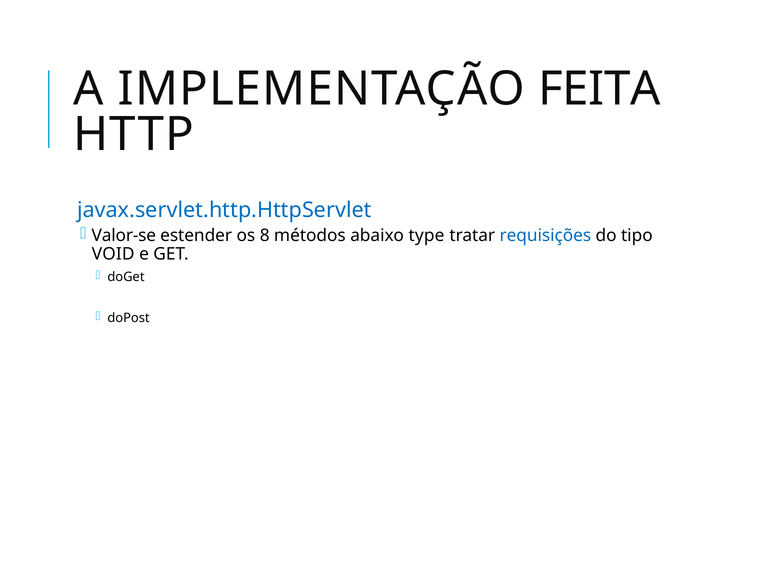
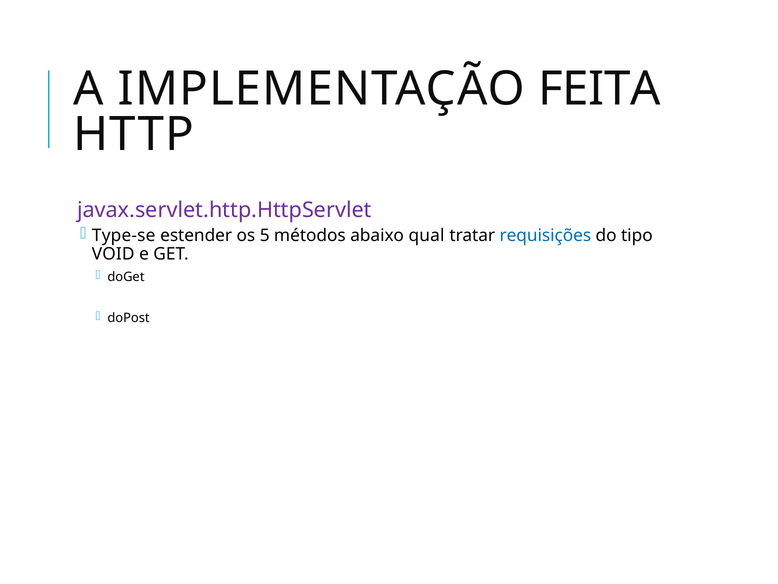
javax.servlet.http.HttpServlet colour: blue -> purple (224, 210)
Valor-se: Valor-se -> Type-se (124, 235)
8: 8 -> 5 (265, 235)
type: type -> qual (427, 235)
